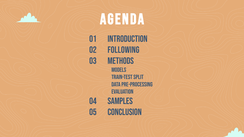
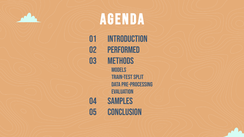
Following: Following -> Performed (124, 50)
